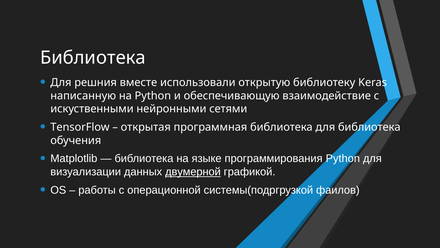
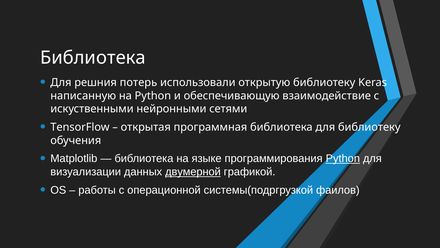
вместе: вместе -> потерь (138, 82)
для библиотека: библиотека -> библиотеку (369, 127)
Python underline: none -> present (343, 158)
